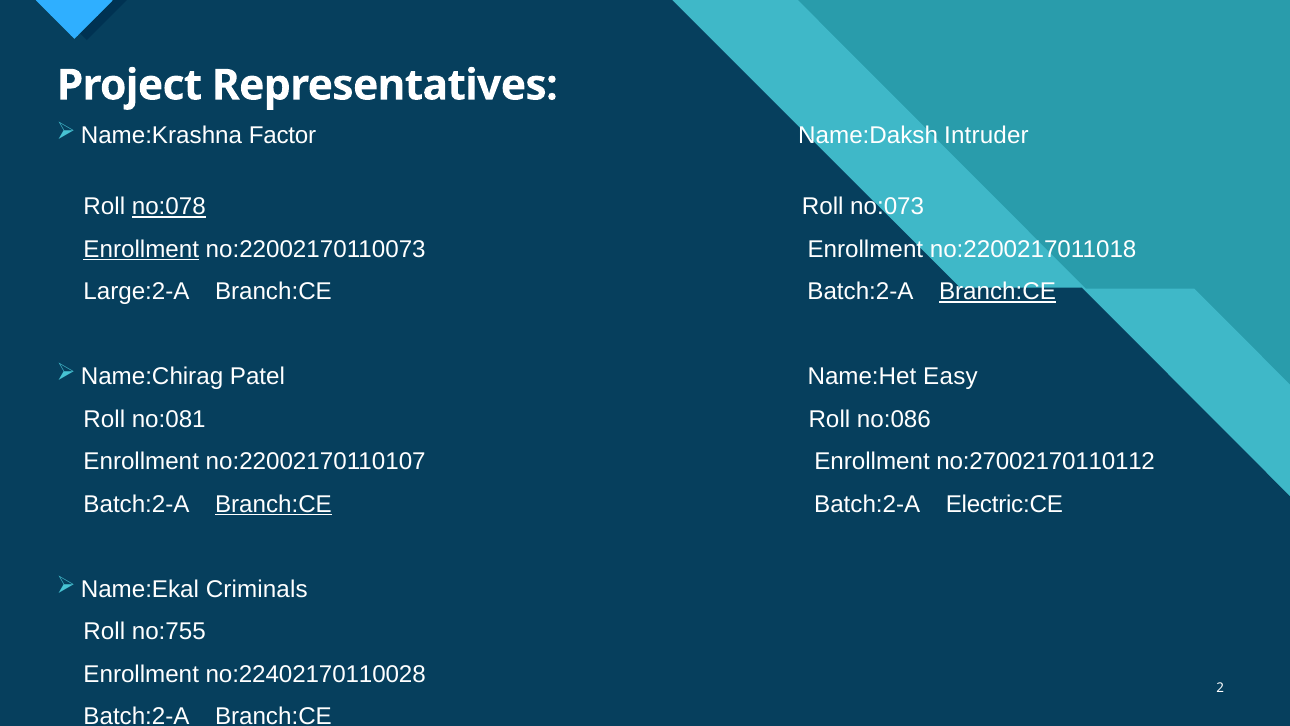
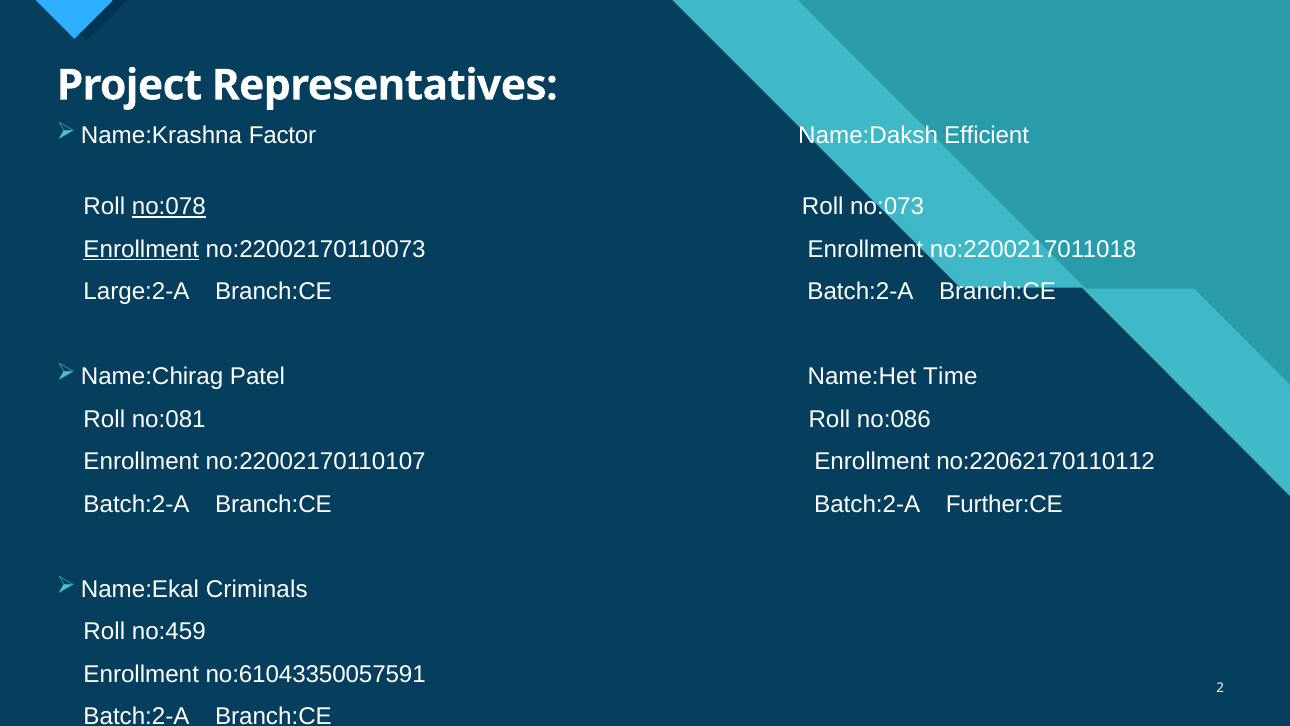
Intruder: Intruder -> Efficient (987, 135)
Branch:CE underline: present -> none (997, 292)
Easy: Easy -> Time (950, 377)
no:27002170110112: no:27002170110112 -> no:22062170110112 (1046, 461)
Branch:CE underline: present -> none (273, 504)
Electric:CE: Electric:CE -> Further:CE (1004, 504)
no:755: no:755 -> no:459 (169, 631)
no:22402170110028: no:22402170110028 -> no:61043350057591 (316, 674)
